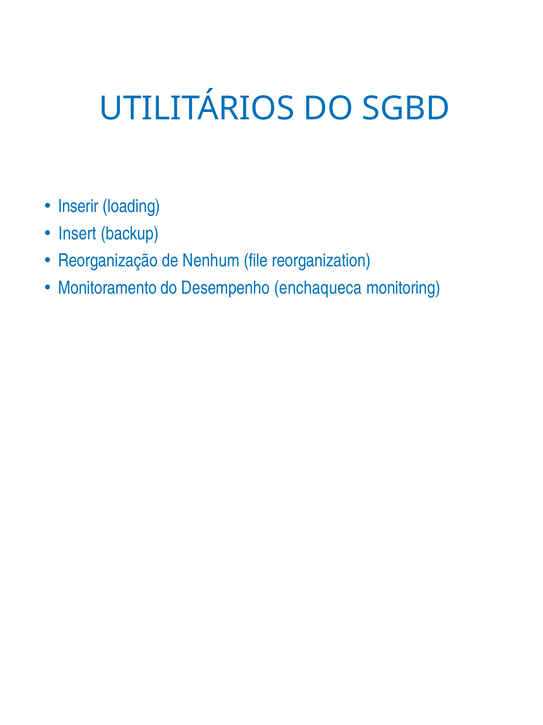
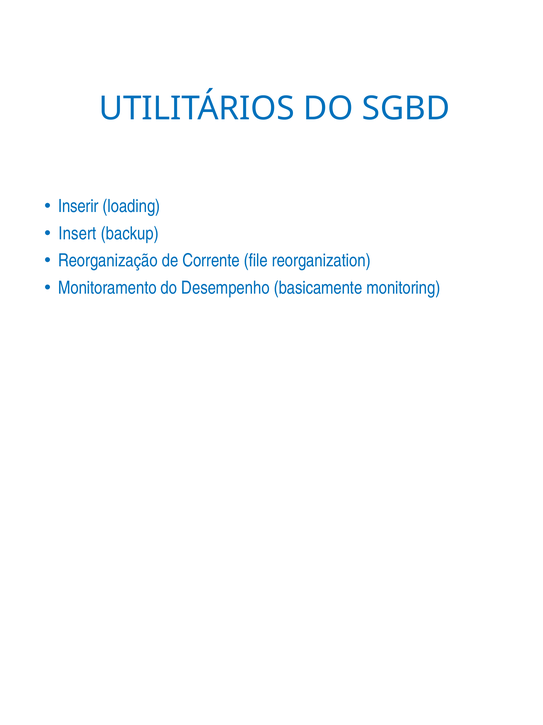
Nenhum: Nenhum -> Corrente (211, 260)
enchaqueca: enchaqueca -> basicamente (318, 287)
